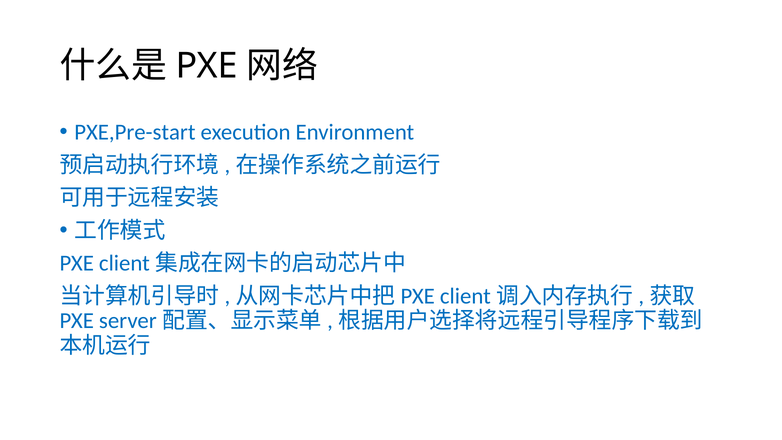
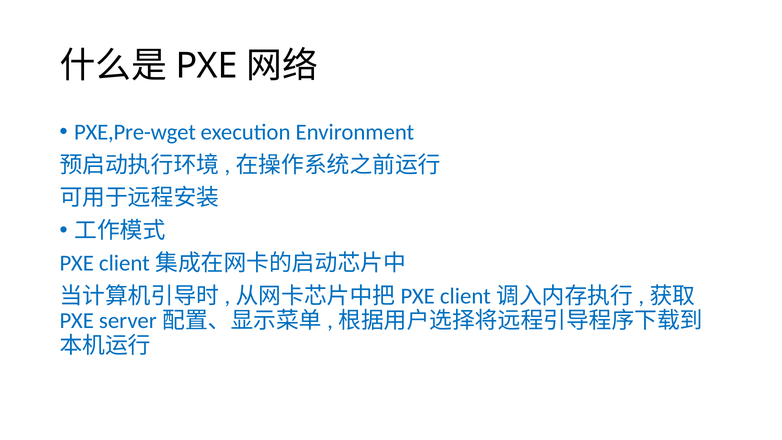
PXE,Pre-start: PXE,Pre-start -> PXE,Pre-wget (135, 132)
